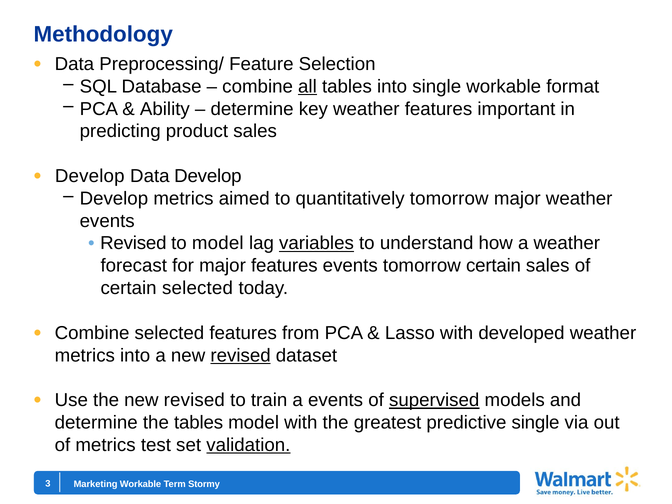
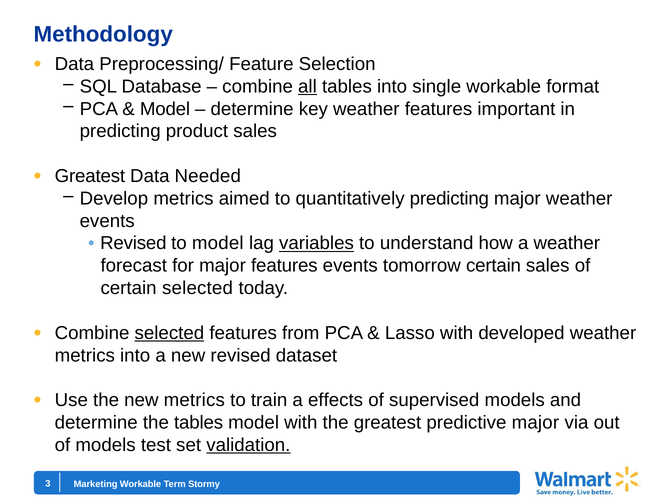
Ability: Ability -> Model (165, 109)
Develop: Develop -> Greatest (90, 176)
Data Develop: Develop -> Needed (208, 176)
quantitatively tomorrow: tomorrow -> predicting (449, 198)
selected underline: none -> present (169, 333)
revised underline: present -> none (241, 355)
the new revised: revised -> metrics (194, 400)
a events: events -> effects (336, 400)
supervised underline: present -> none (434, 400)
predictive single: single -> major (535, 423)
of metrics: metrics -> models (106, 445)
